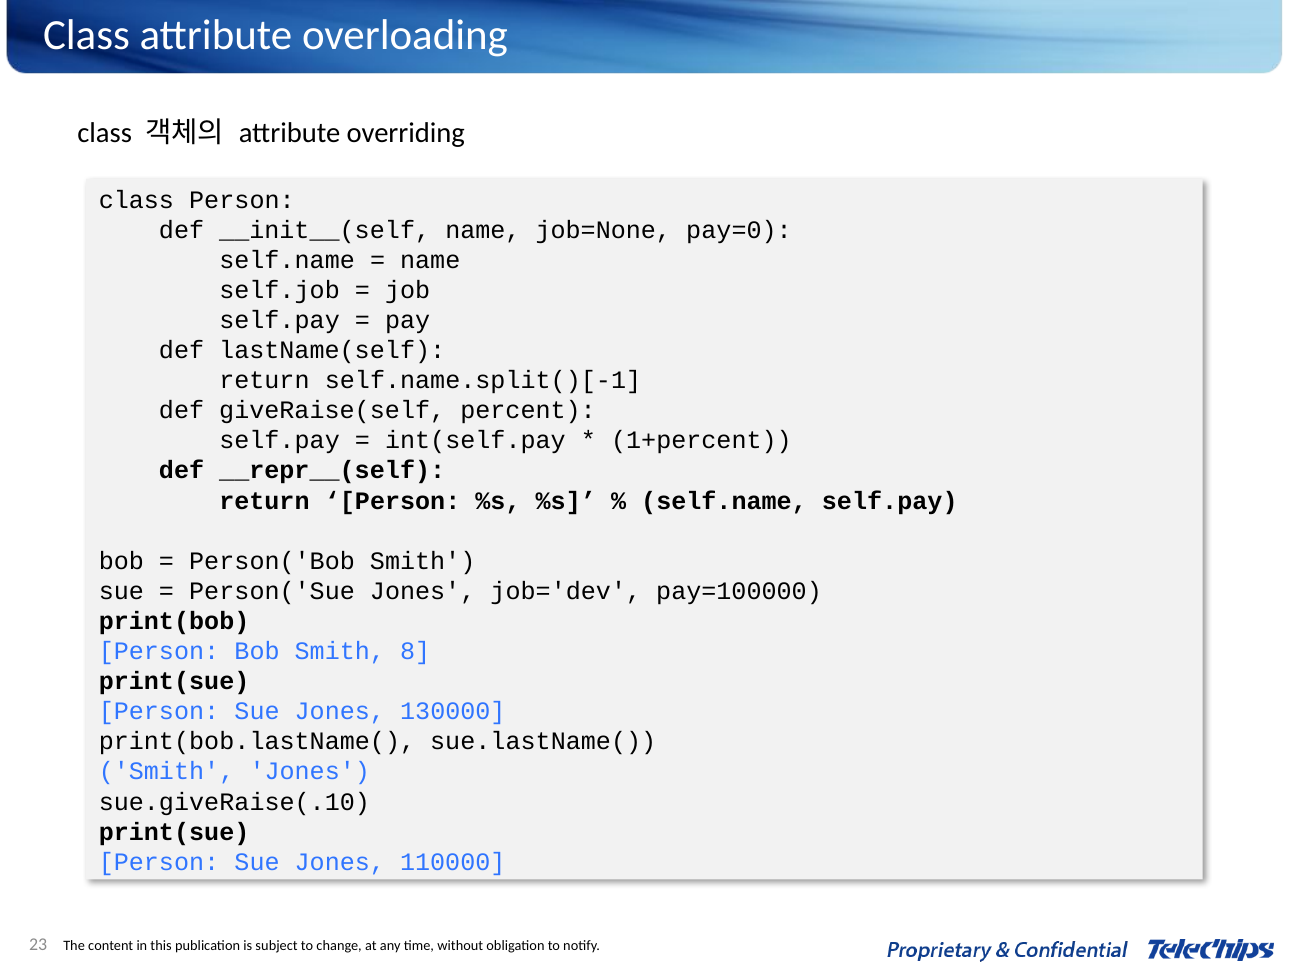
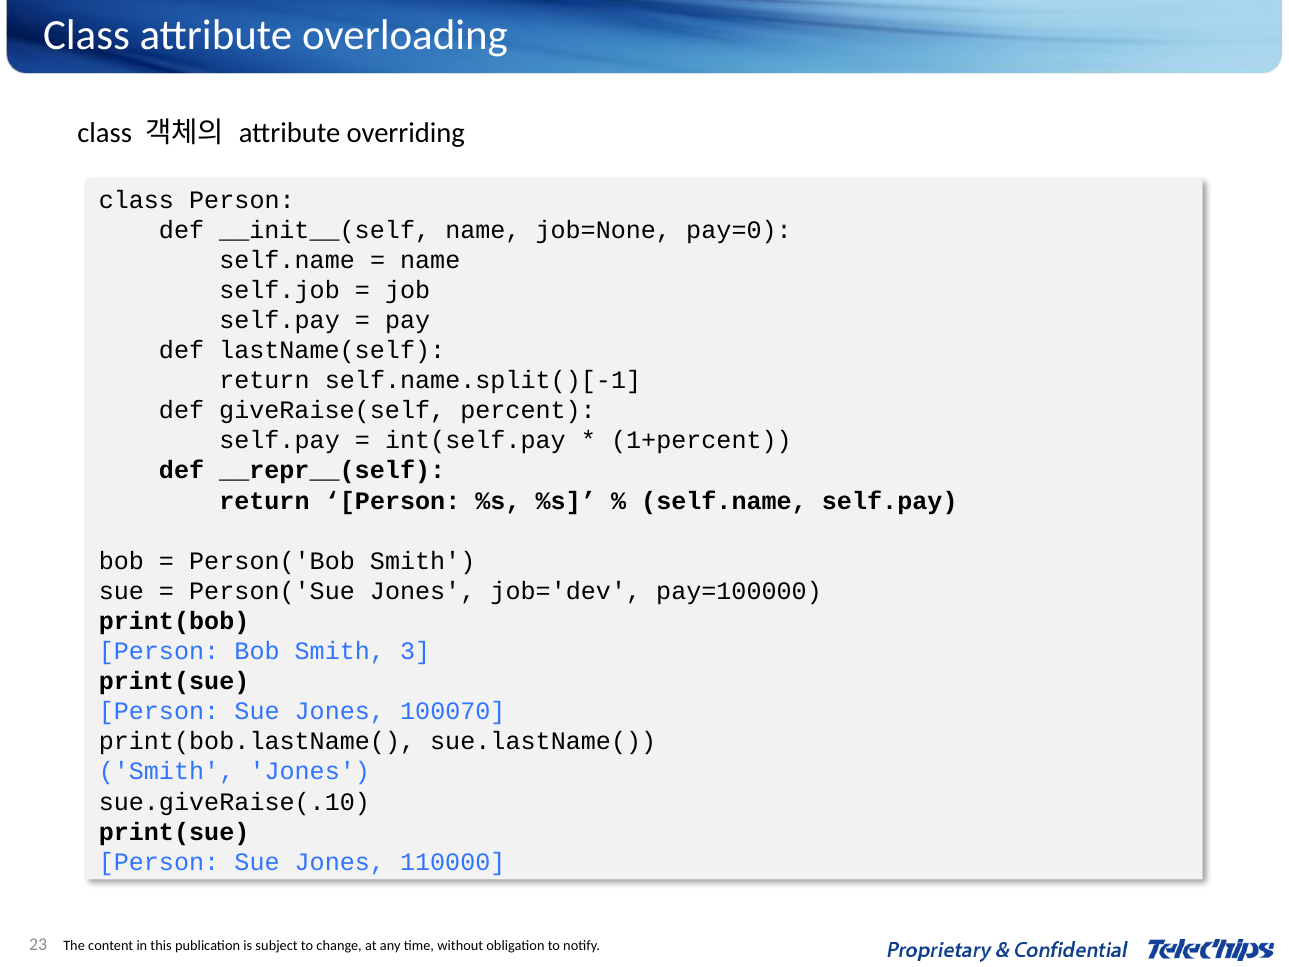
8: 8 -> 3 (415, 651)
130000: 130000 -> 100070 (453, 711)
